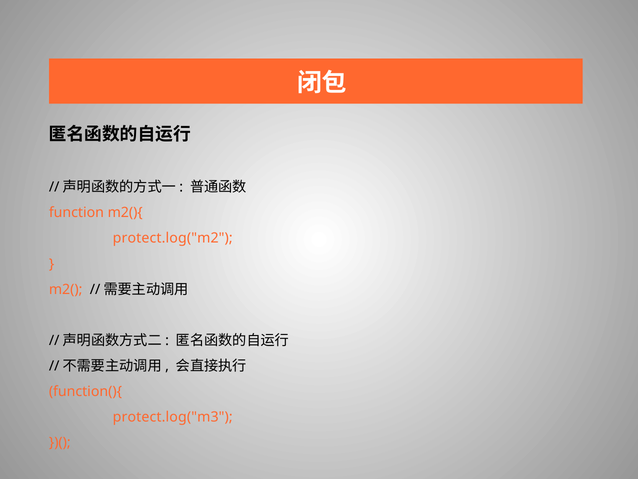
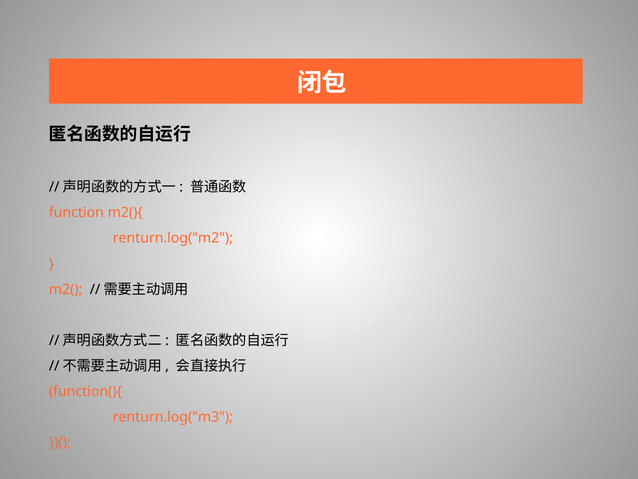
protect.log("m2: protect.log("m2 -> renturn.log("m2 (173, 238)
protect.log("m3: protect.log("m3 -> renturn.log("m3 (173, 417)
